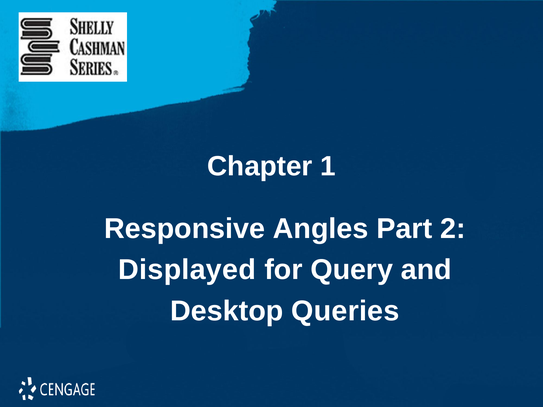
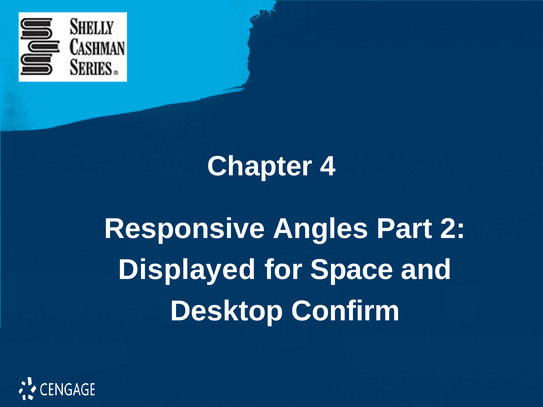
1: 1 -> 4 (328, 166)
Query: Query -> Space (352, 270)
Queries: Queries -> Confirm (346, 311)
